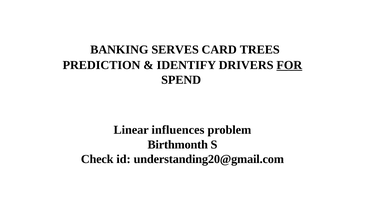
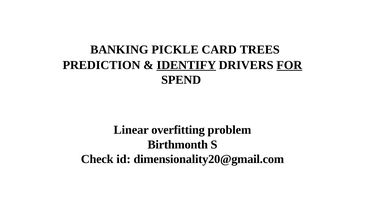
SERVES: SERVES -> PICKLE (175, 50)
IDENTIFY underline: none -> present (186, 65)
influences: influences -> overfitting (178, 130)
understanding20@gmail.com: understanding20@gmail.com -> dimensionality20@gmail.com (209, 159)
